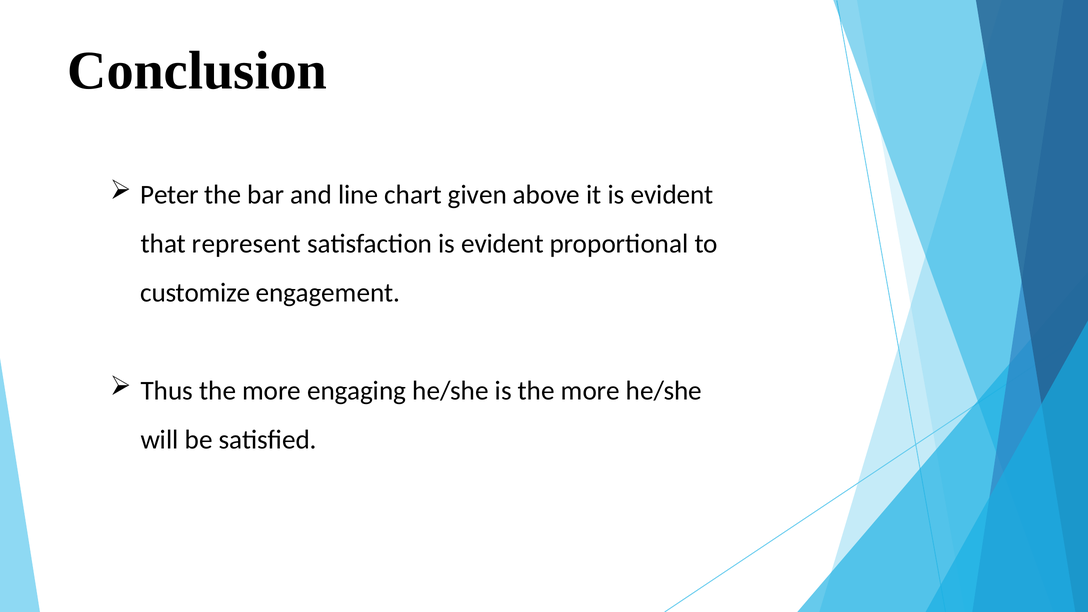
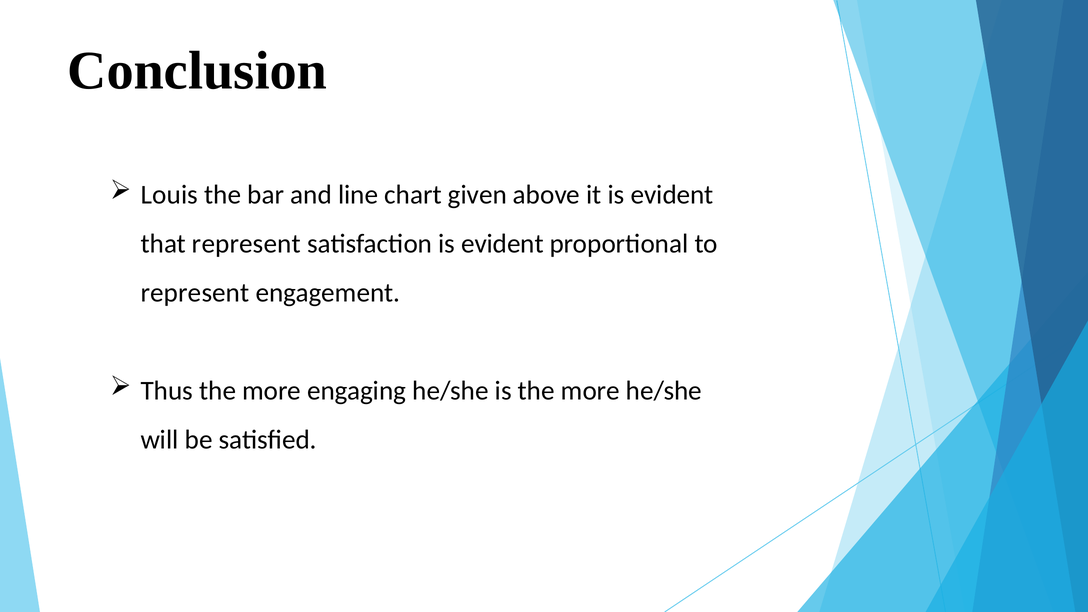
Peter: Peter -> Louis (169, 195)
customize: customize -> represent (195, 293)
